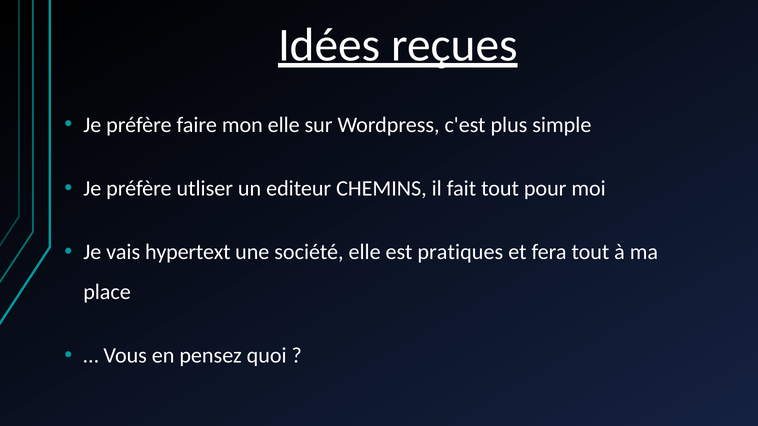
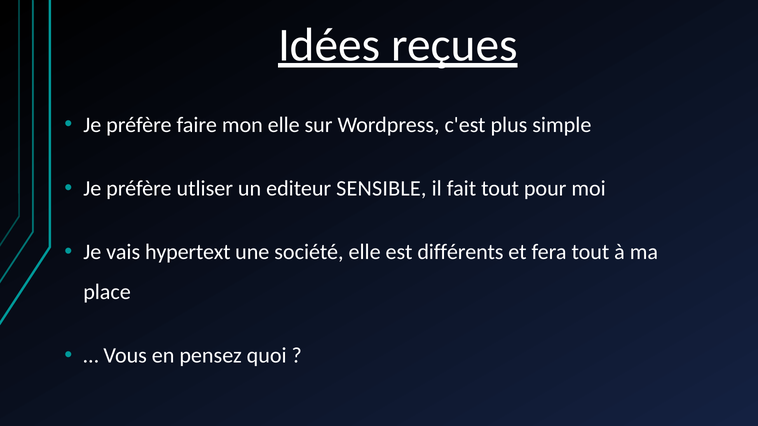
CHEMINS: CHEMINS -> SENSIBLE (381, 189)
pratiques: pratiques -> différents (460, 252)
